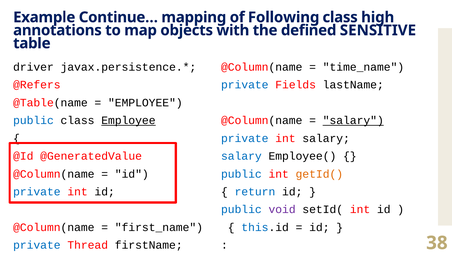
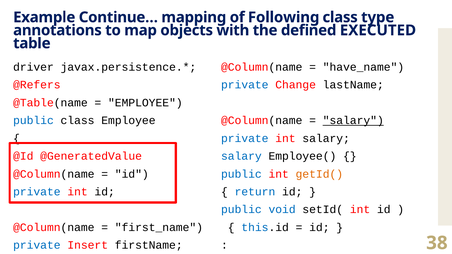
high: high -> type (378, 17)
SENSITIVE: SENSITIVE -> EXECUTED (378, 30)
time_name: time_name -> have_name (363, 67)
Fields: Fields -> Change (296, 85)
Employee underline: present -> none (128, 121)
void colour: purple -> blue (282, 210)
Thread: Thread -> Insert (88, 245)
